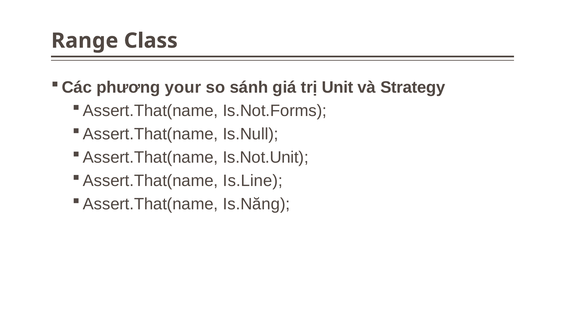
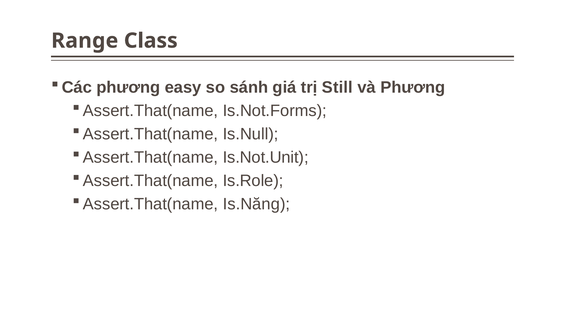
your: your -> easy (183, 87)
Unit: Unit -> Still (337, 87)
và Strategy: Strategy -> Phương (413, 87)
Is.Line: Is.Line -> Is.Role (253, 181)
